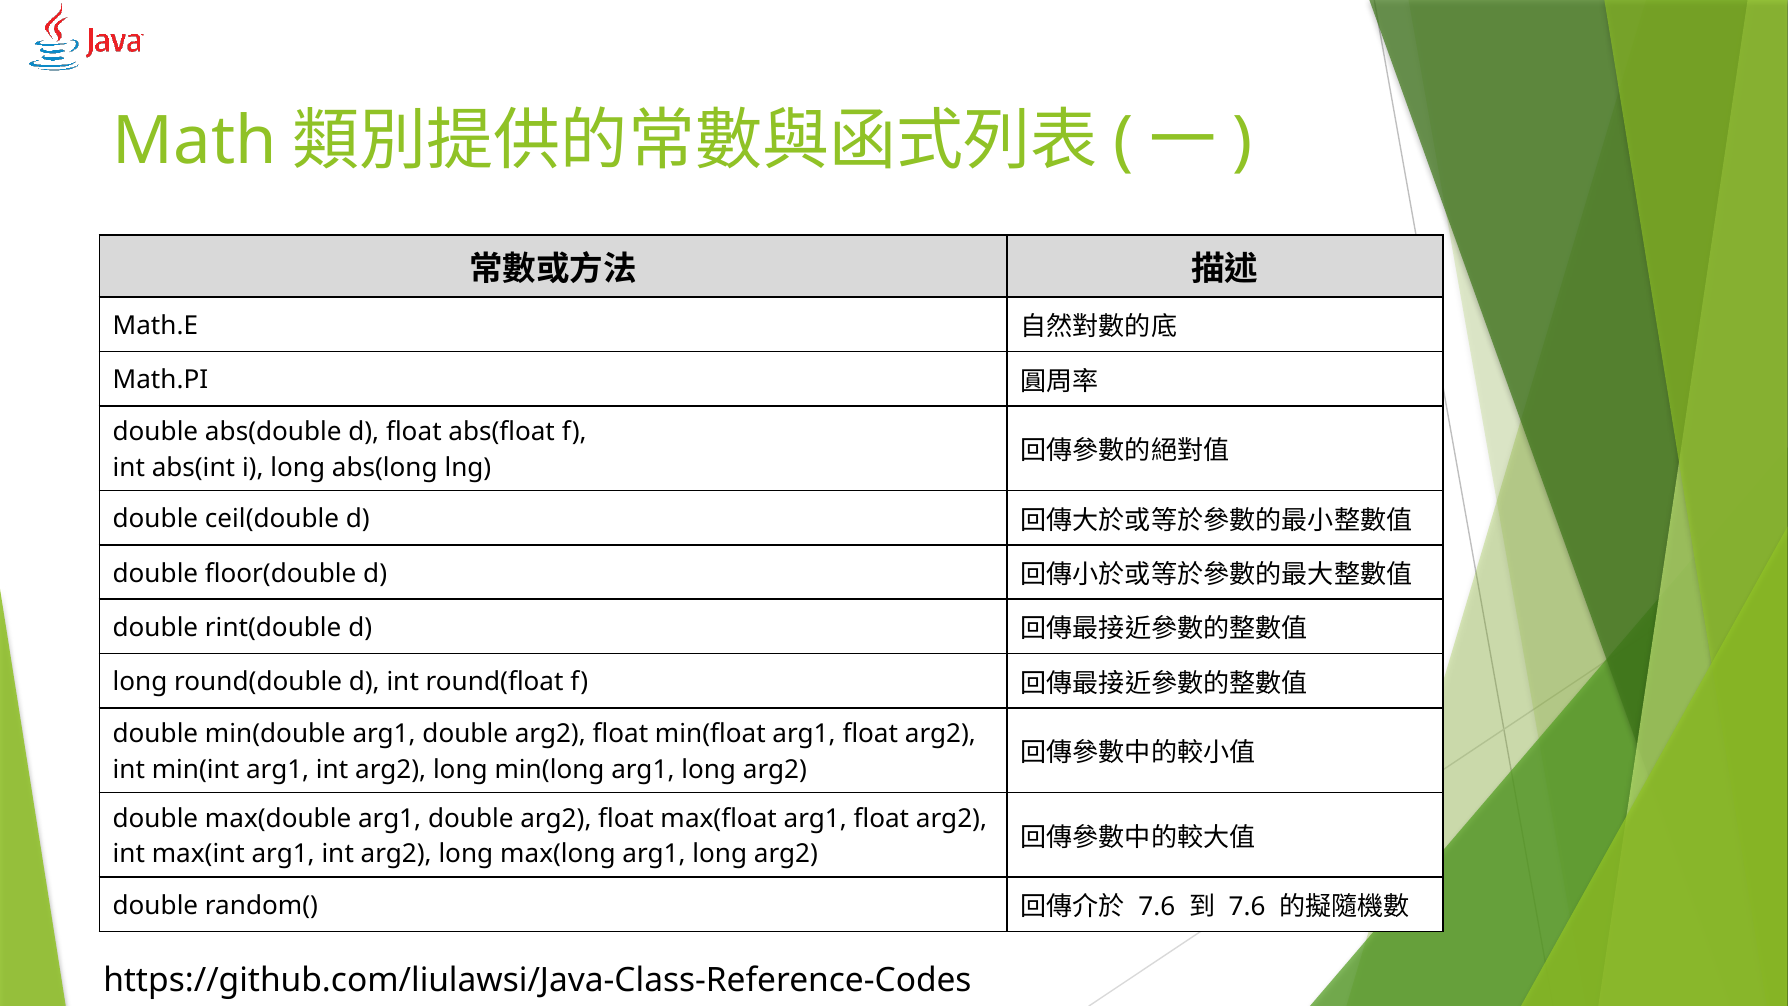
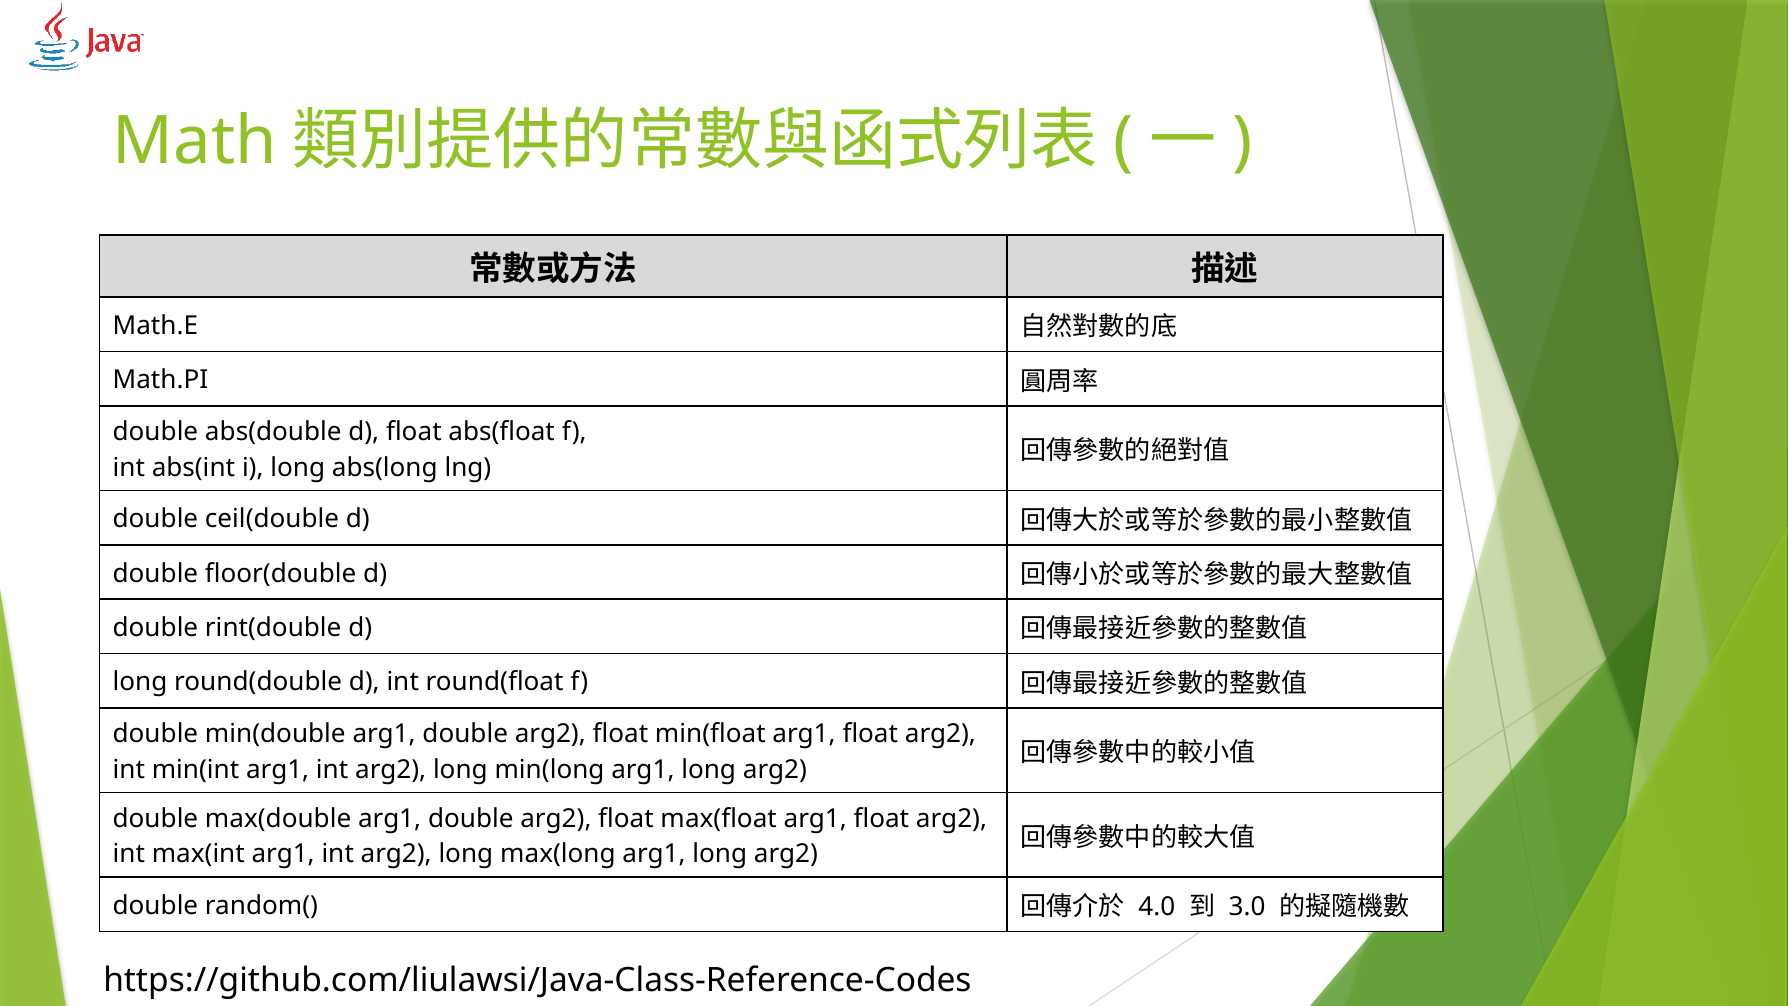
7.6: 7.6 -> 4.0 (1157, 907)
7.6: 7.6 -> 3.0 (1247, 907)
